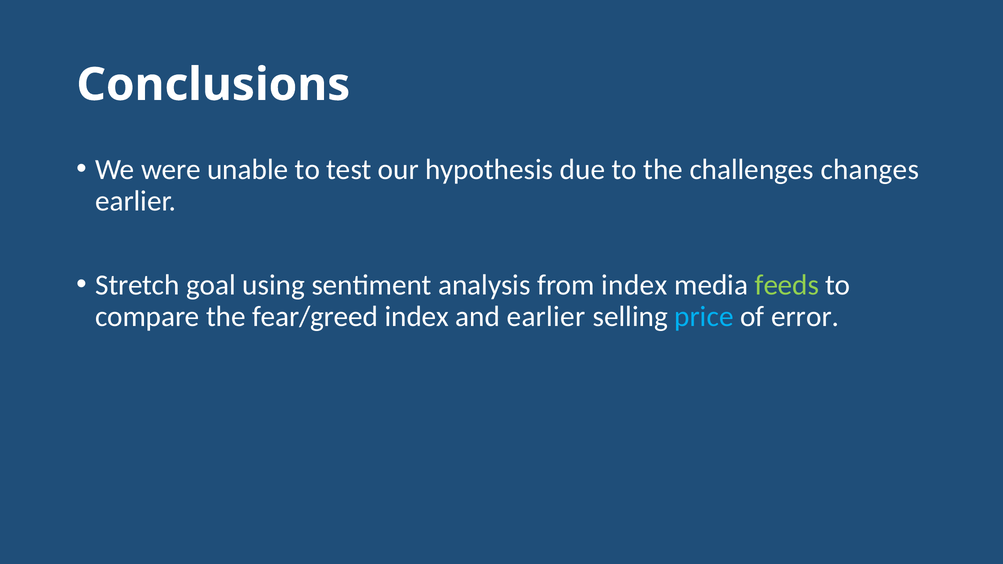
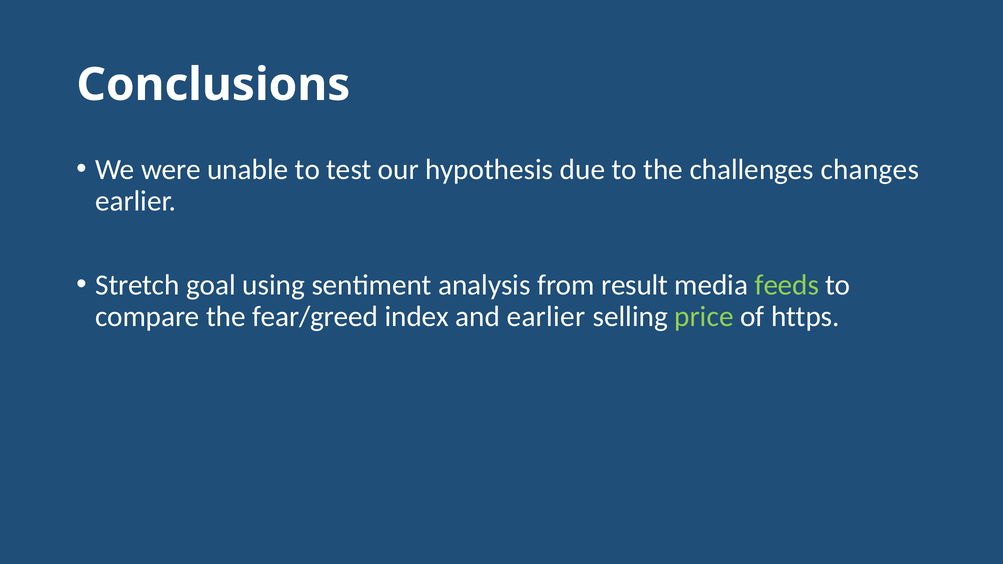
from index: index -> result (635, 285)
price colour: light blue -> light green (704, 317)
error: error -> https (805, 317)
